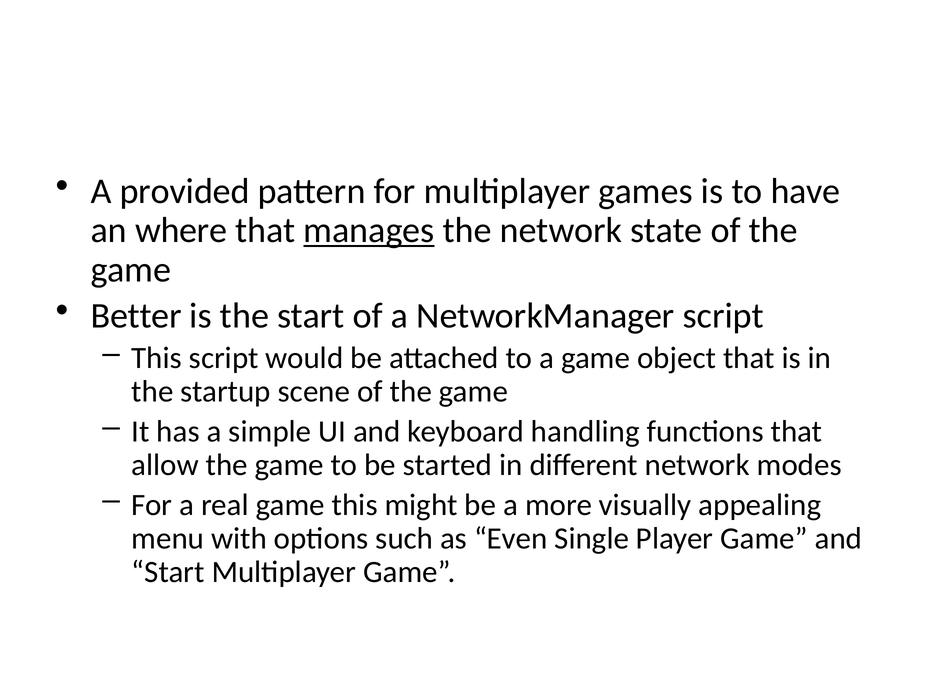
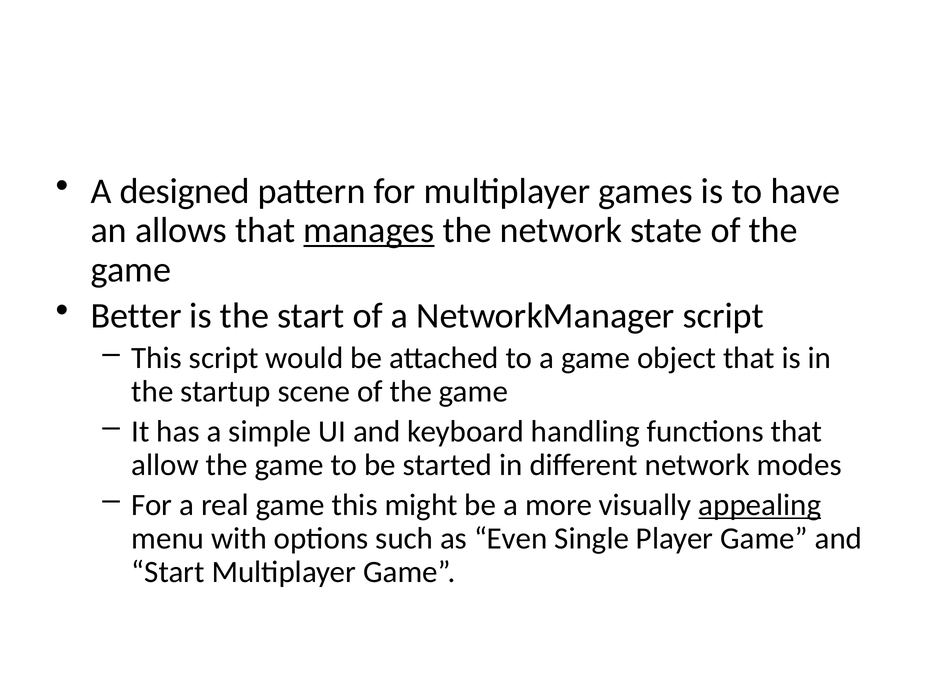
provided: provided -> designed (185, 192)
where: where -> allows (181, 231)
appealing underline: none -> present (760, 505)
